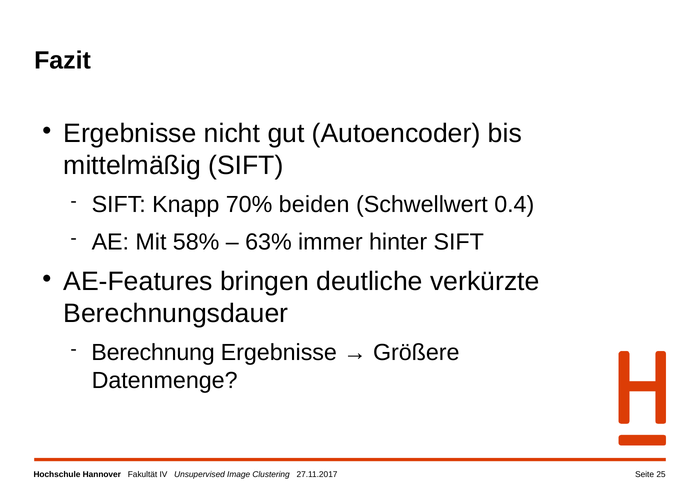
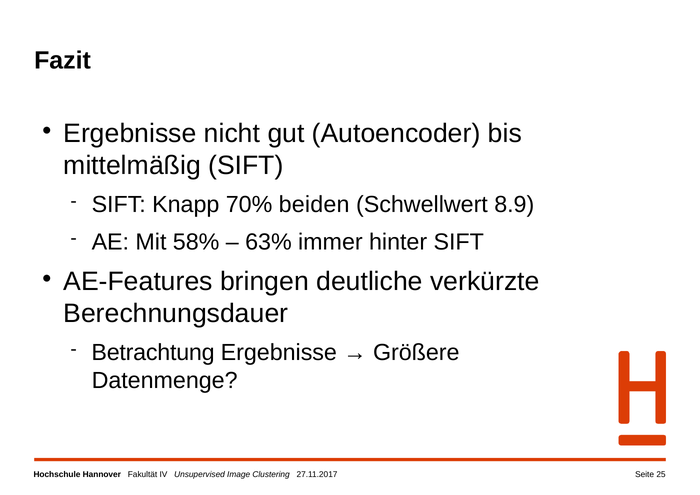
0.4: 0.4 -> 8.9 (514, 205)
Berechnung: Berechnung -> Betrachtung (153, 353)
